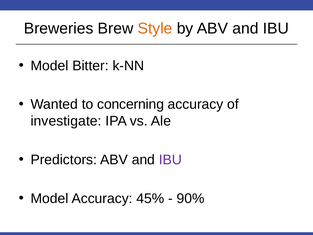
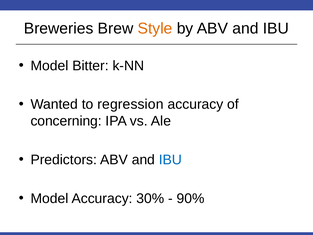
concerning: concerning -> regression (130, 104)
investigate: investigate -> concerning (66, 121)
IBU colour: purple -> blue (170, 160)
45%: 45% -> 30% (150, 198)
